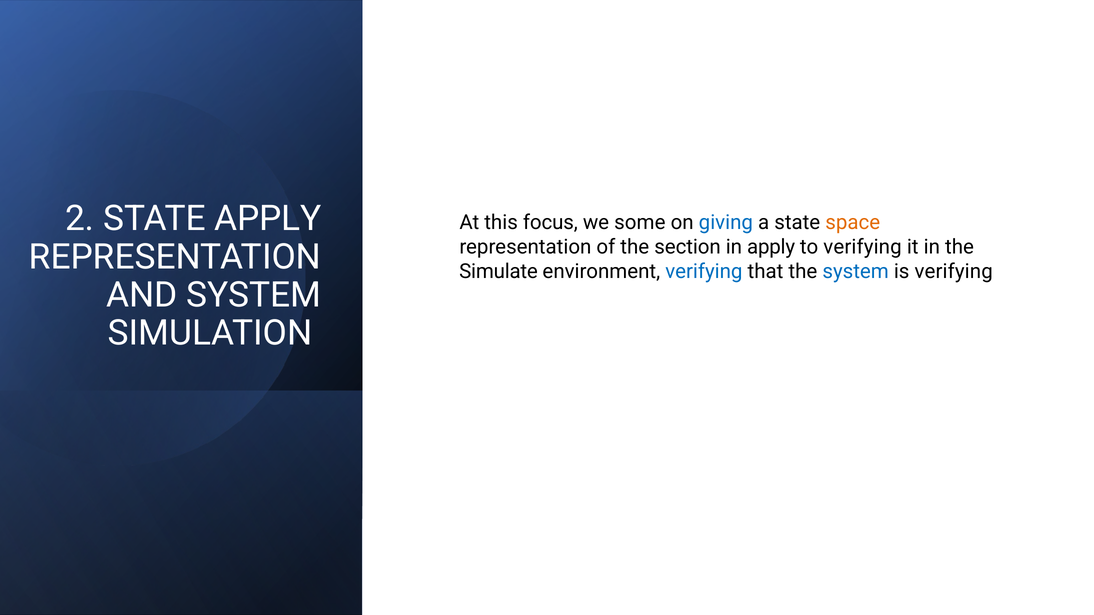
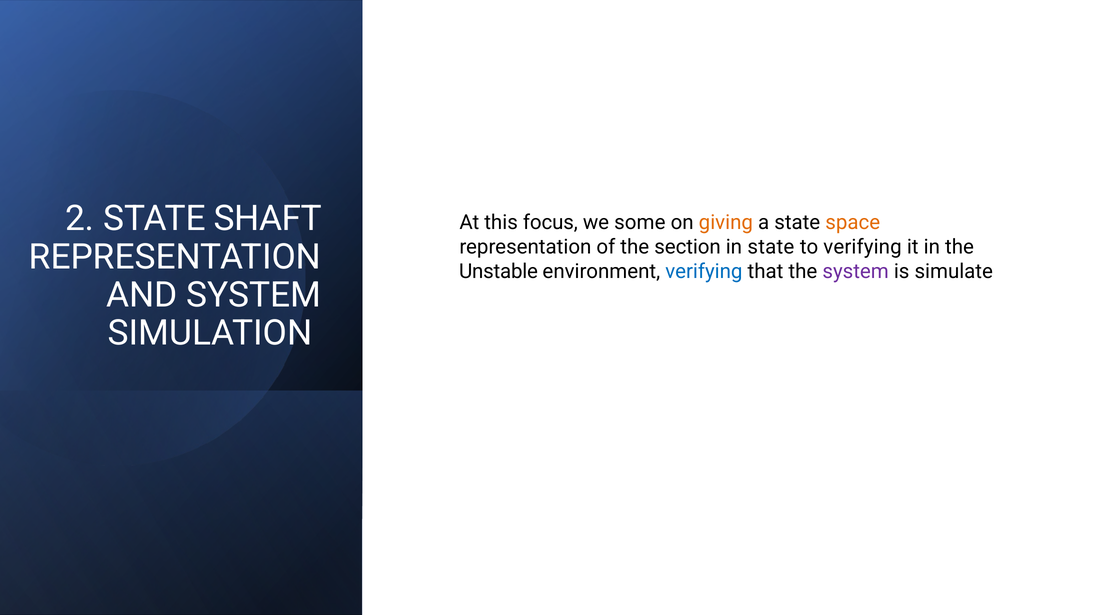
STATE APPLY: APPLY -> SHAFT (268, 219)
giving colour: blue -> orange (726, 222)
in apply: apply -> state (771, 247)
Simulate: Simulate -> Unstable (498, 272)
system colour: blue -> purple (856, 272)
is verifying: verifying -> simulate (954, 272)
